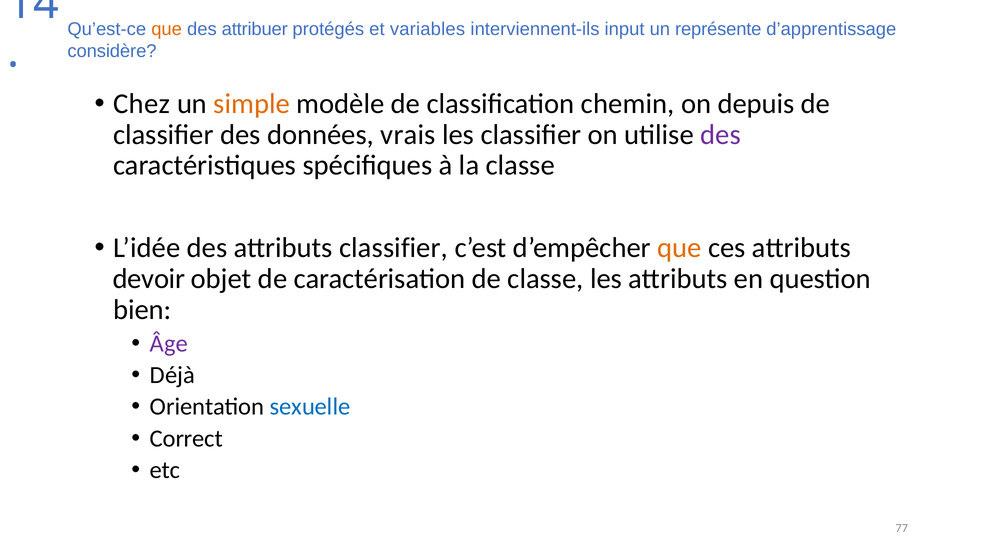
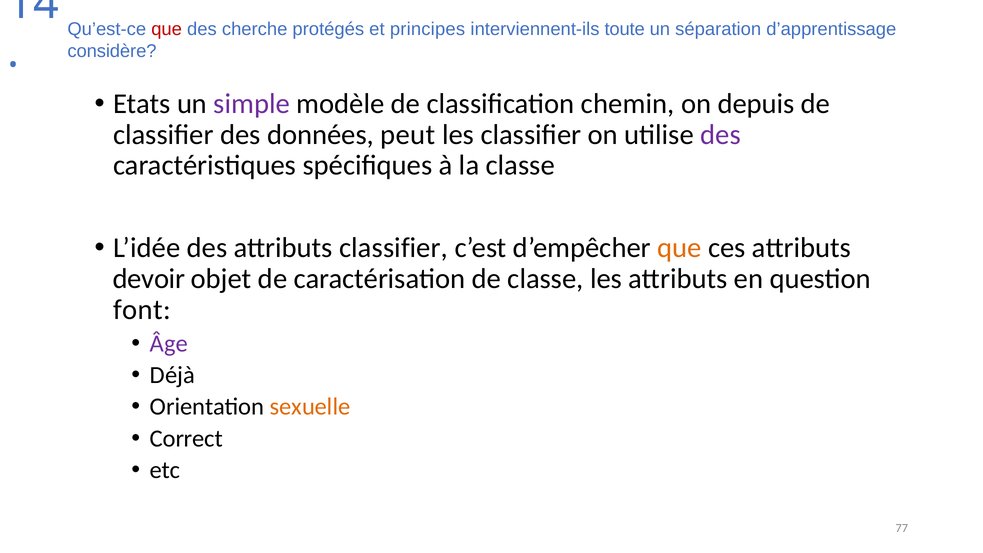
que colour: orange -> red (167, 29)
attribuer: attribuer -> cherche (255, 29)
variables: variables -> principes (427, 29)
input: input -> toute (625, 29)
représente: représente -> séparation (718, 29)
Chez: Chez -> Etats (142, 104)
simple colour: orange -> purple (252, 104)
vrais: vrais -> peut (408, 135)
bien: bien -> font (142, 310)
sexuelle colour: blue -> orange (310, 407)
